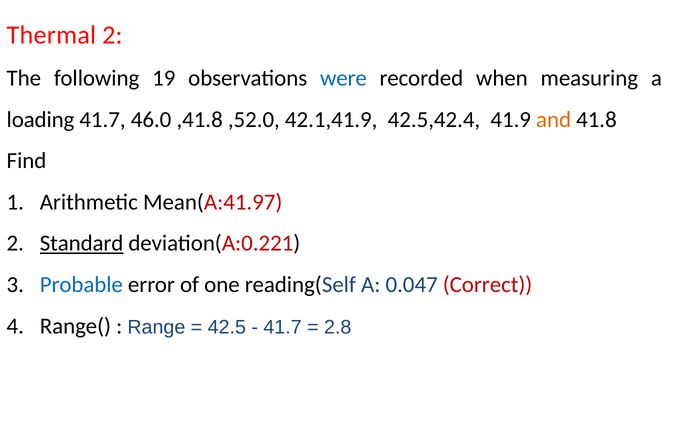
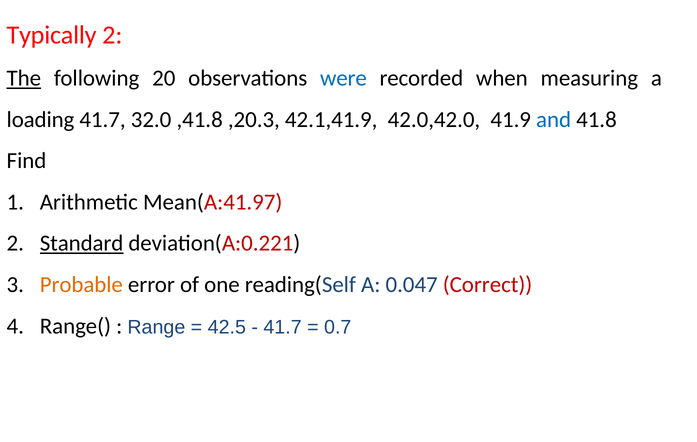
Thermal: Thermal -> Typically (52, 35)
The underline: none -> present (24, 78)
19: 19 -> 20 (164, 78)
46.0: 46.0 -> 32.0 (151, 120)
,52.0: ,52.0 -> ,20.3 (254, 120)
42.5,42.4: 42.5,42.4 -> 42.0,42.0 (434, 120)
and colour: orange -> blue (554, 120)
Probable colour: blue -> orange (81, 285)
2.8: 2.8 -> 0.7 (338, 327)
